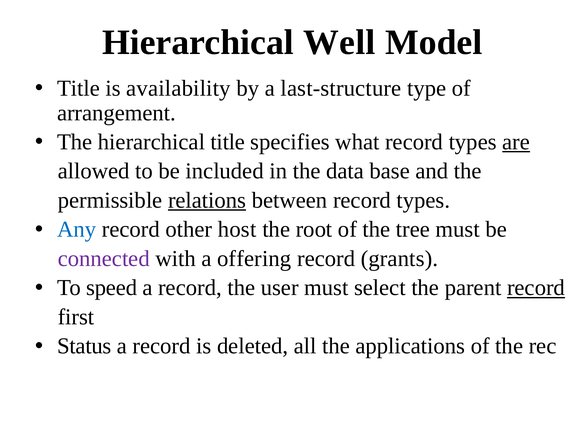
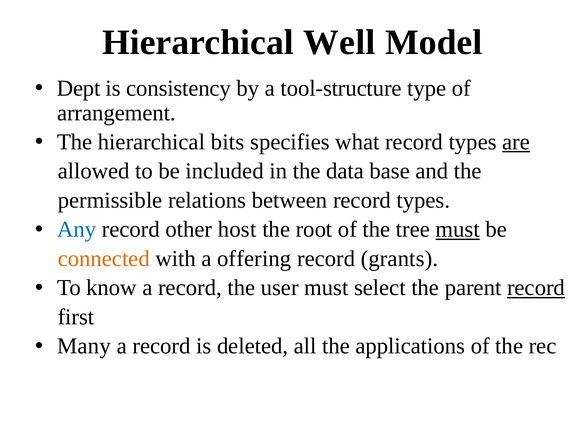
Title: Title -> Dept (79, 88)
availability: availability -> consistency (179, 88)
last-structure: last-structure -> tool-structure (341, 88)
hierarchical title: title -> bits (227, 142)
relations underline: present -> none (207, 200)
must underline: none -> present (458, 229)
connected colour: purple -> orange (104, 258)
speed: speed -> know (112, 288)
Status: Status -> Many (84, 346)
